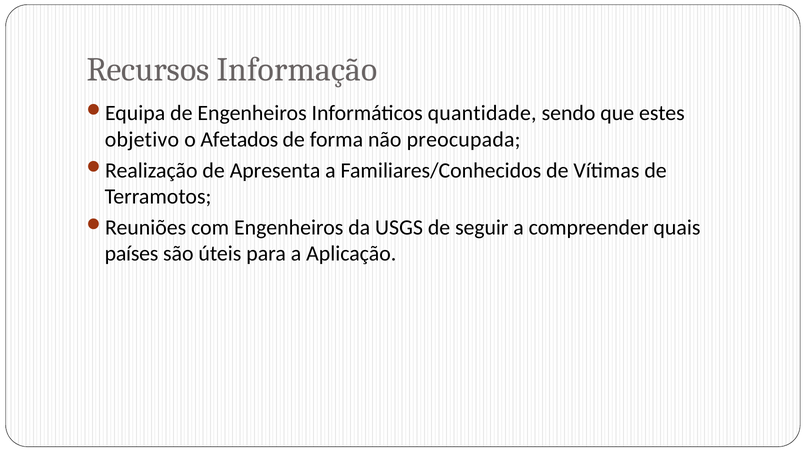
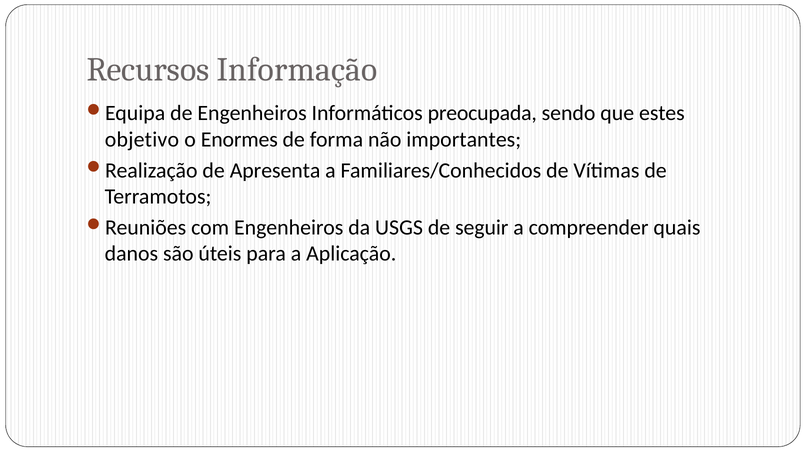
quantidade: quantidade -> preocupada (482, 113)
Afetados: Afetados -> Enormes (239, 139)
preocupada: preocupada -> importantes (464, 139)
países: países -> danos (131, 254)
